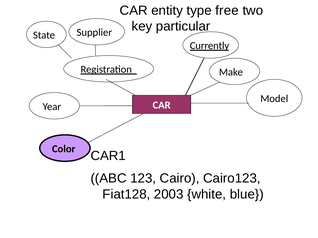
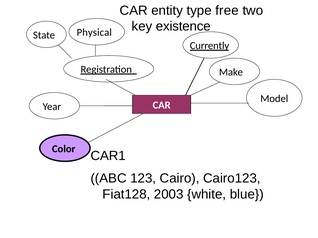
particular: particular -> existence (183, 26)
Supplier: Supplier -> Physical (94, 33)
